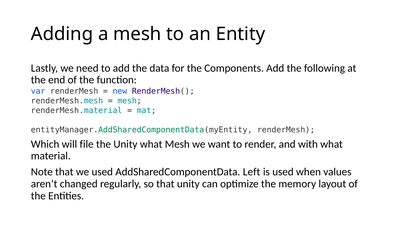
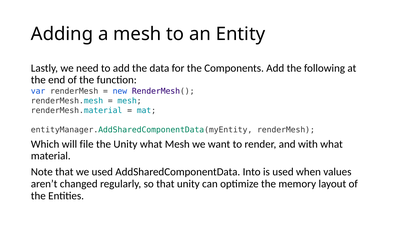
Left: Left -> Into (252, 172)
